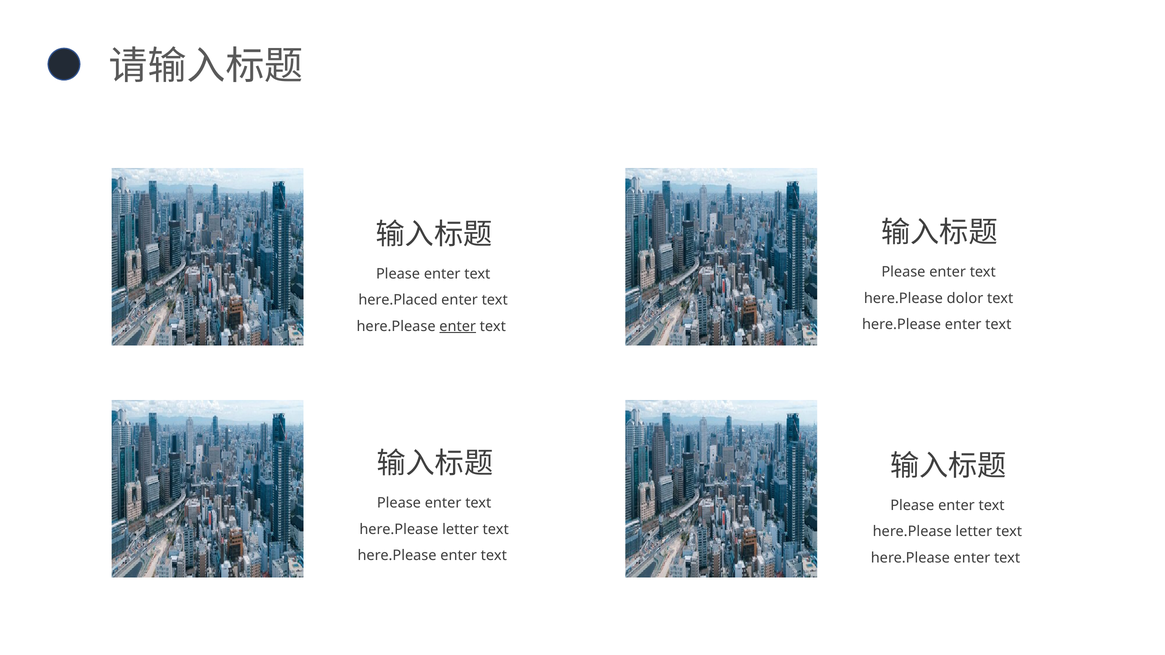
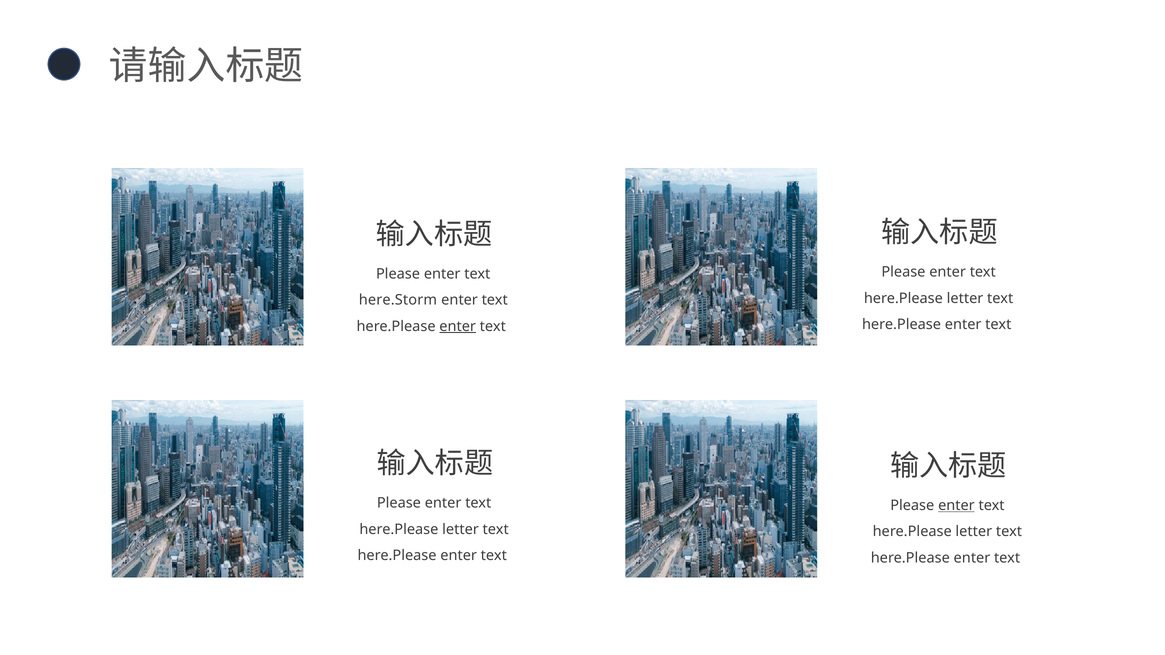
dolor: dolor -> letter (965, 299)
here.Placed: here.Placed -> here.Storm (398, 300)
enter underline: none -> present (956, 506)
